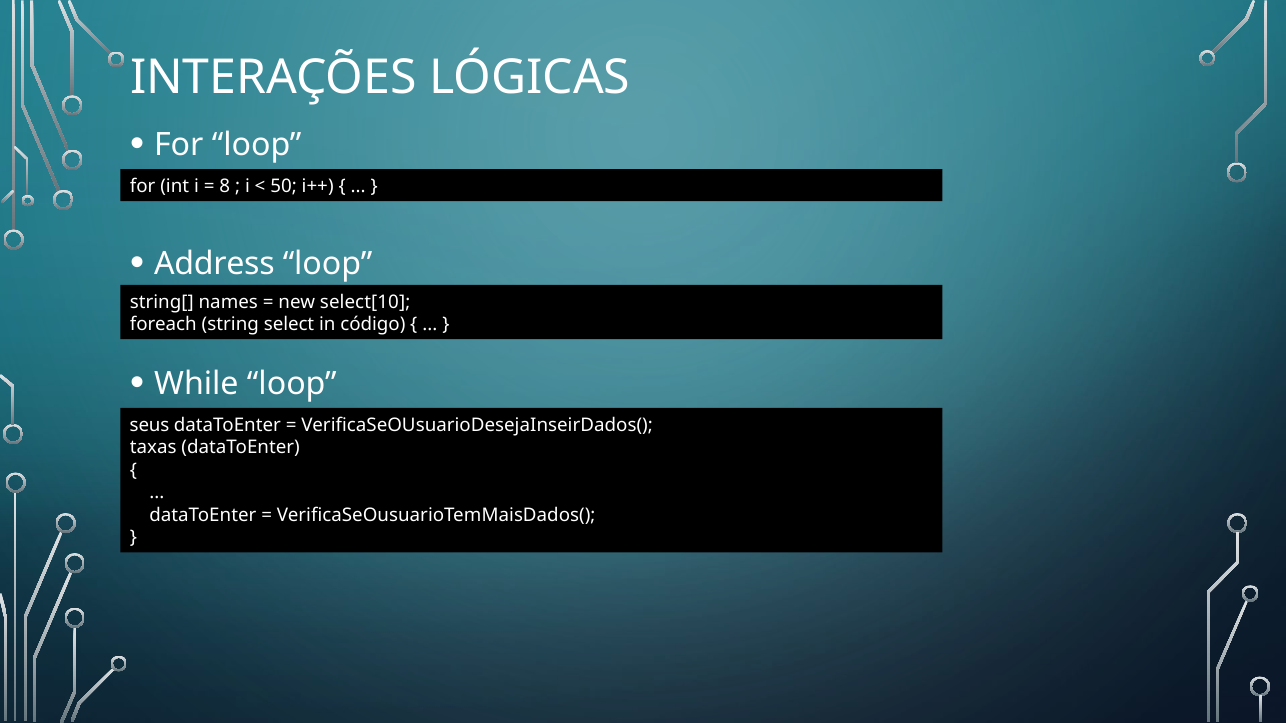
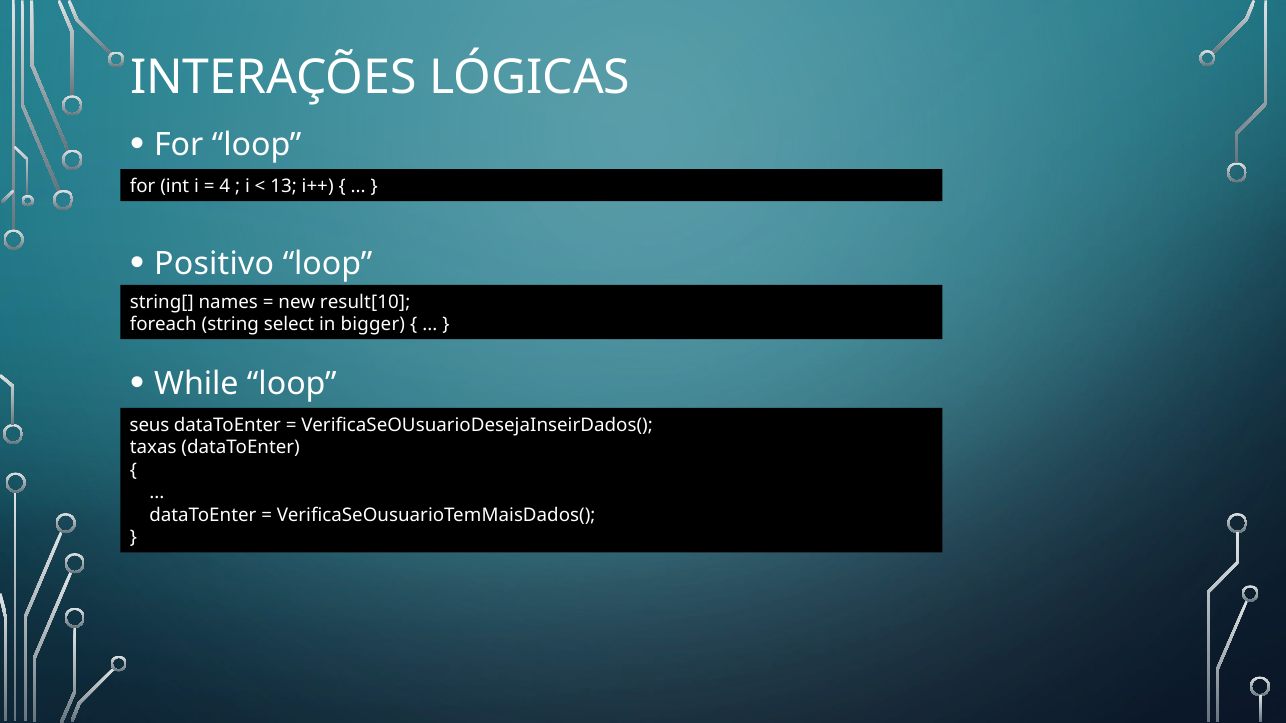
8: 8 -> 4 (225, 187)
50: 50 -> 13 (284, 187)
Address: Address -> Positivo (214, 264)
select[10: select[10 -> result[10 (365, 302)
código: código -> bigger (373, 325)
